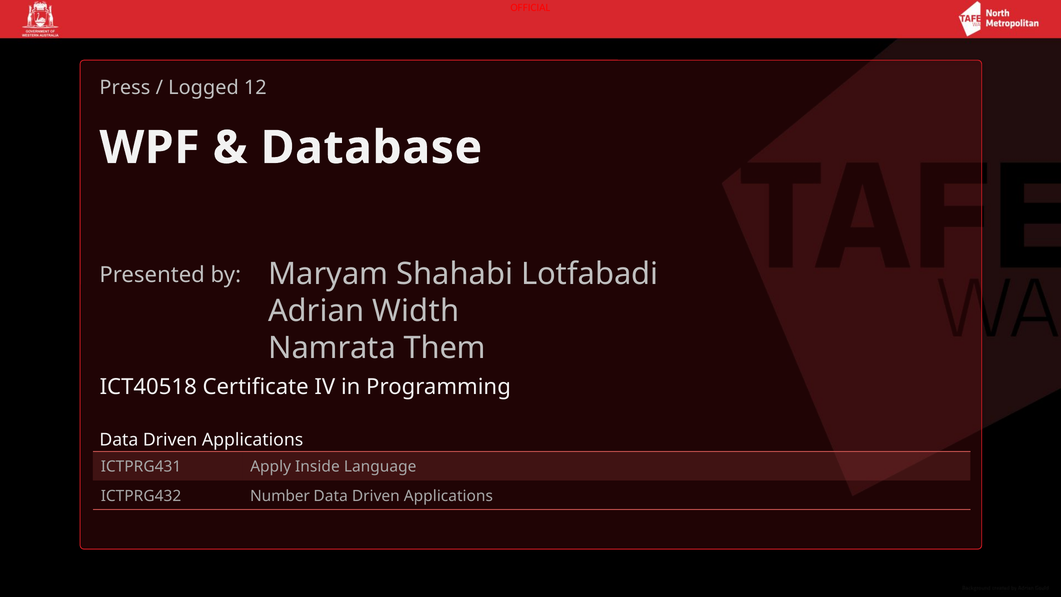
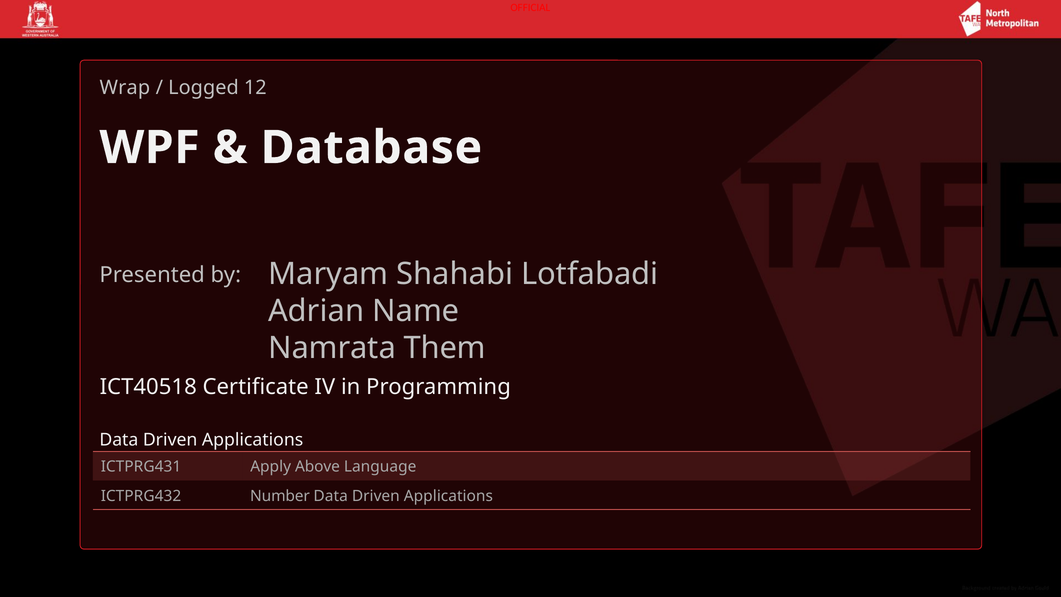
Press: Press -> Wrap (125, 88)
Width: Width -> Name (416, 311)
Inside: Inside -> Above (317, 467)
